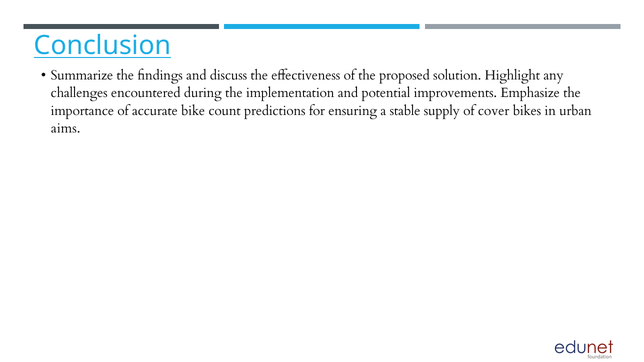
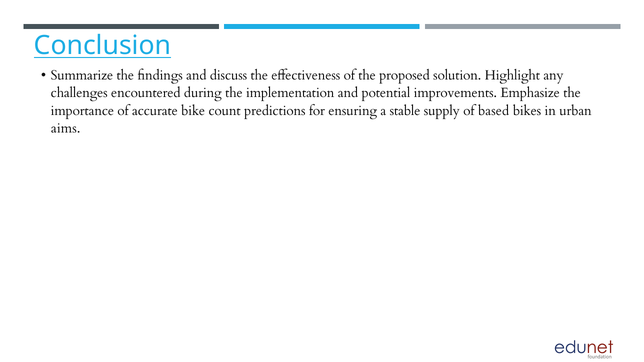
cover: cover -> based (494, 111)
